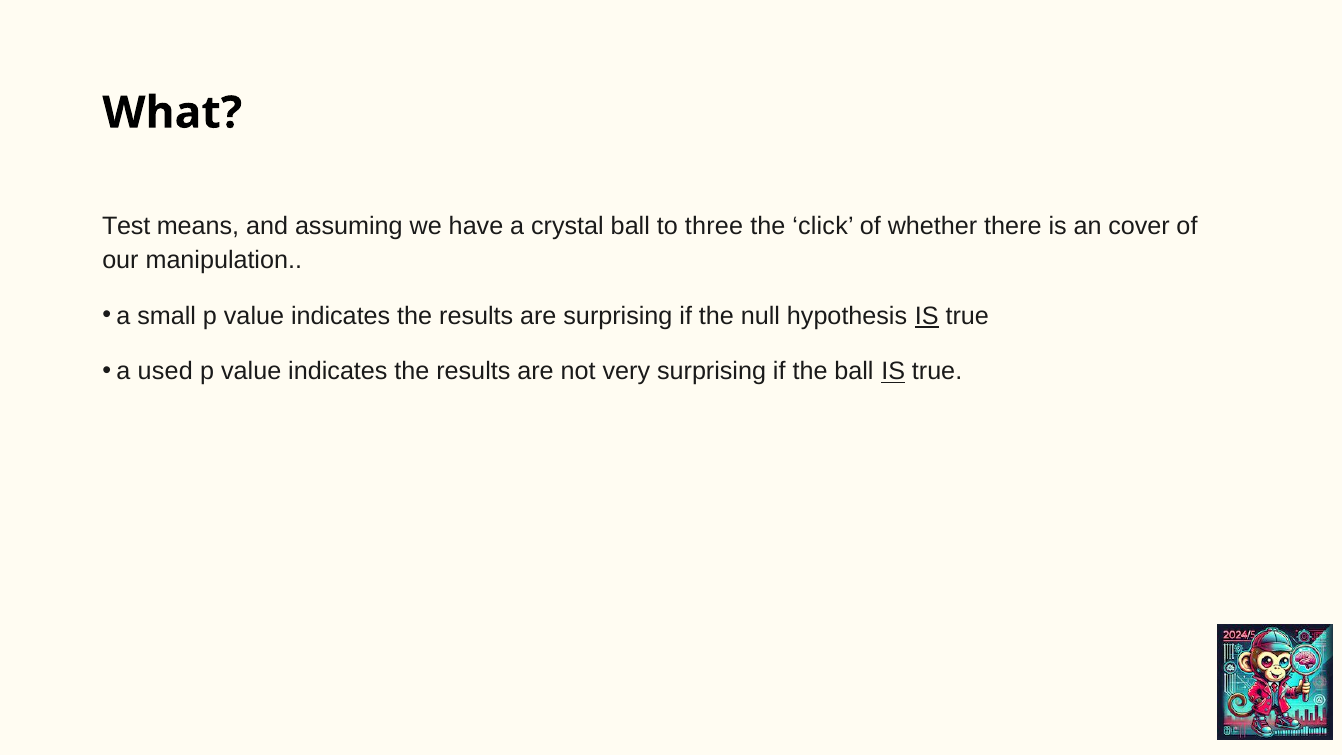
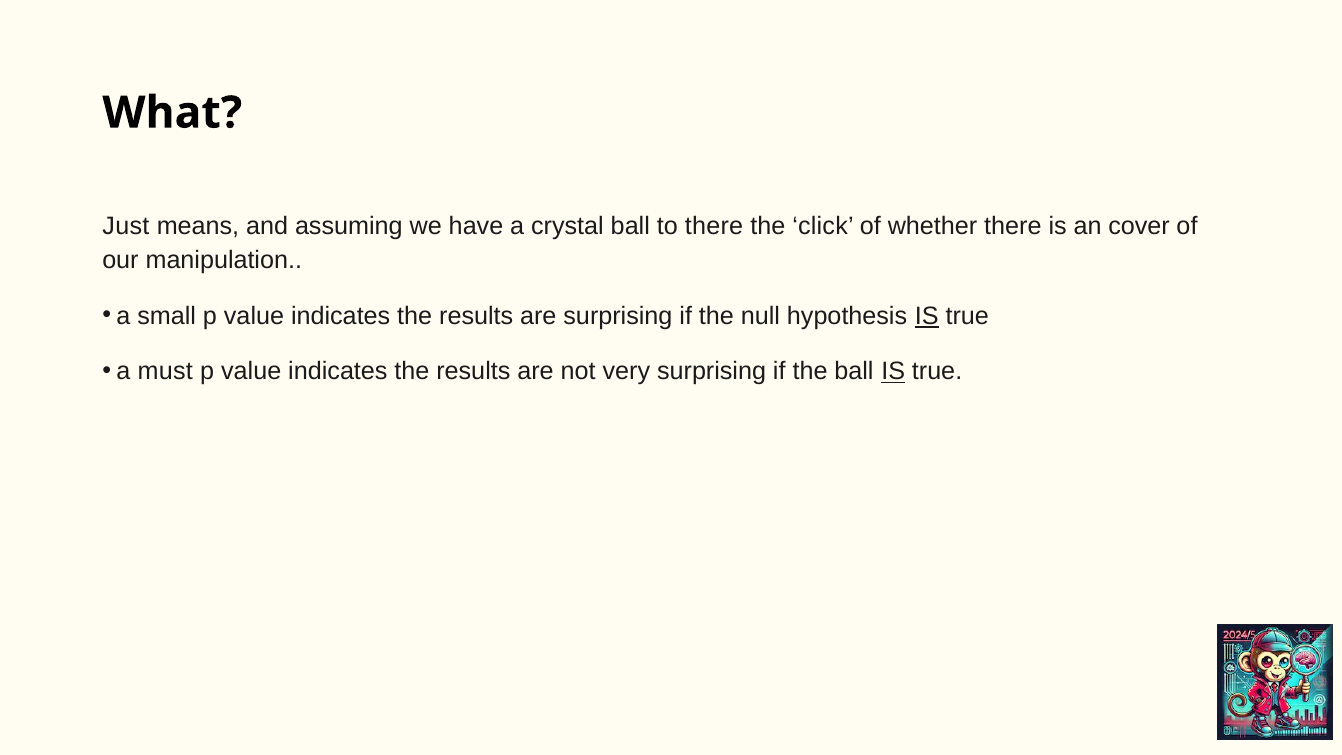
Test: Test -> Just (126, 226)
to three: three -> there (714, 226)
used: used -> must (165, 372)
